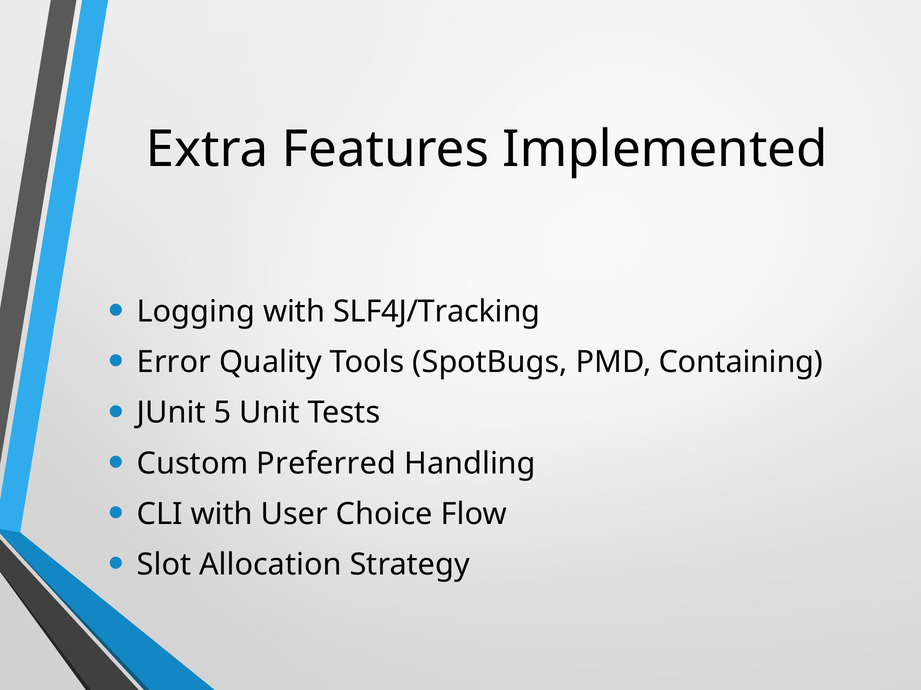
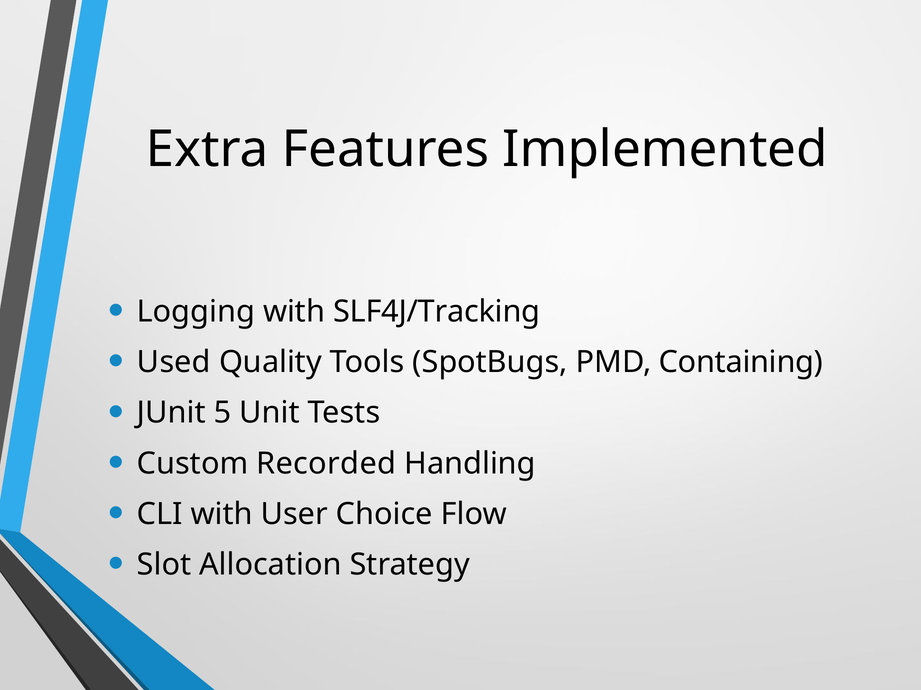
Error: Error -> Used (174, 363)
Preferred: Preferred -> Recorded (326, 464)
